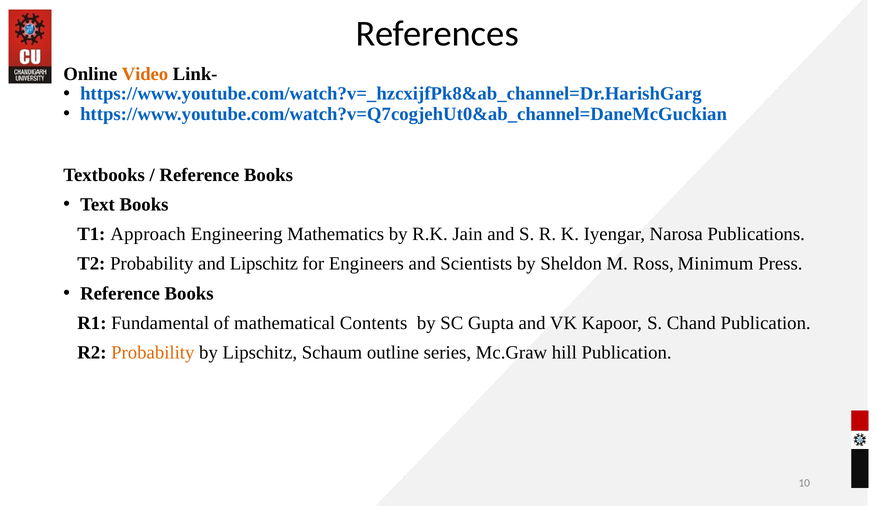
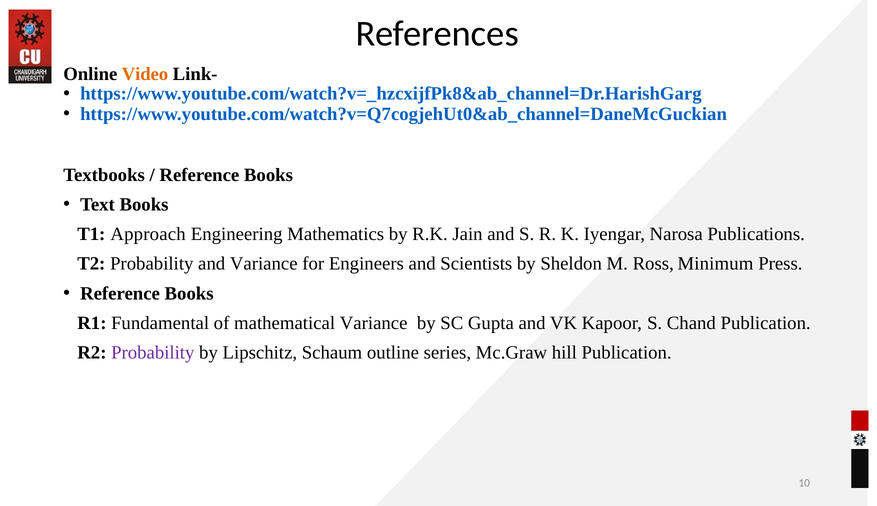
and Lipschitz: Lipschitz -> Variance (264, 264)
mathematical Contents: Contents -> Variance (374, 323)
Probability colour: orange -> purple (153, 353)
